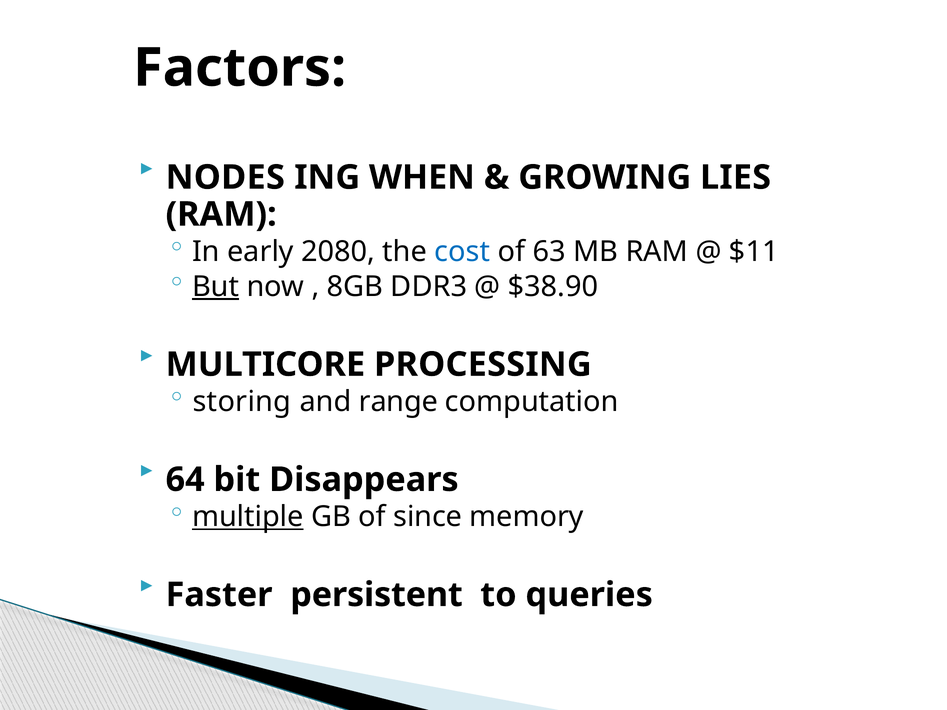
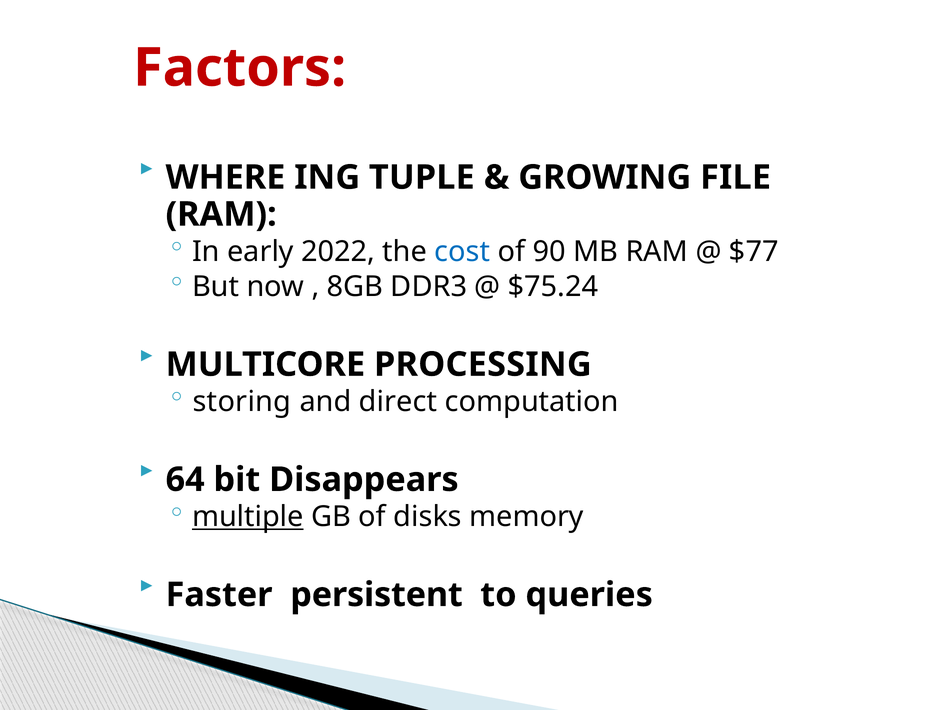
Factors colour: black -> red (240, 68)
NODES: NODES -> WHERE (225, 178)
WHEN: WHEN -> TUPLE (422, 178)
LIES: LIES -> FILE (736, 178)
2080: 2080 -> 2022 (338, 252)
63: 63 -> 90 (549, 252)
$11: $11 -> $77 (754, 252)
But underline: present -> none (216, 287)
$38.90: $38.90 -> $75.24 (553, 287)
range: range -> direct (398, 402)
since: since -> disks (428, 517)
